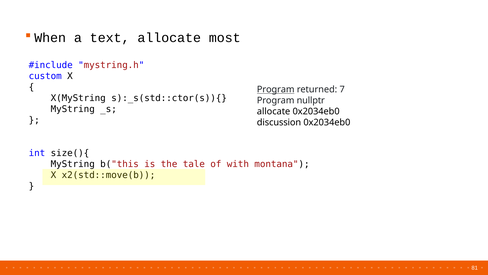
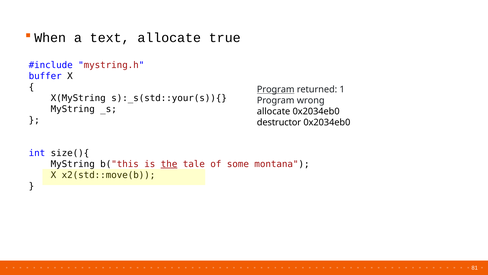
most: most -> true (225, 38)
custom: custom -> buffer (45, 76)
7: 7 -> 1 (342, 89)
s):_s(std::ctor(s)){: s):_s(std::ctor(s)){ -> s):_s(std::your(s)){ (169, 98)
nullptr: nullptr -> wrong (311, 100)
discussion: discussion -> destructor (279, 122)
the underline: none -> present (169, 164)
with: with -> some (238, 164)
